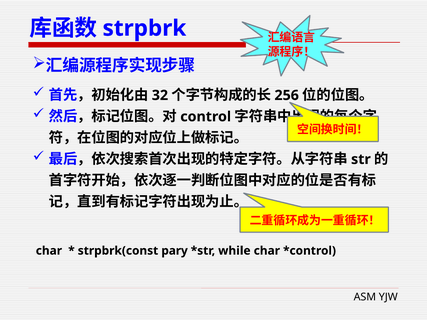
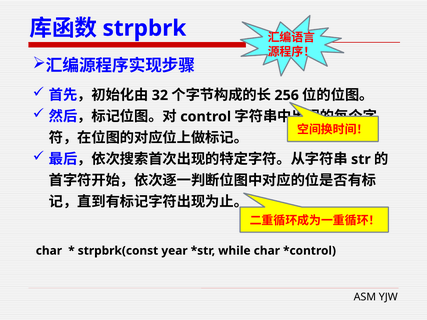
pary: pary -> year (175, 251)
